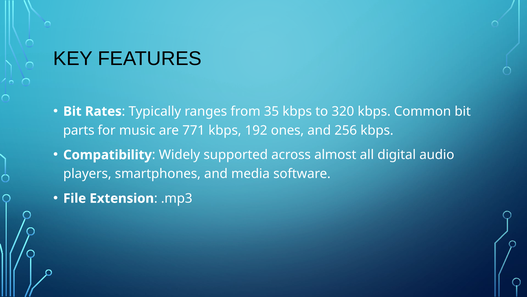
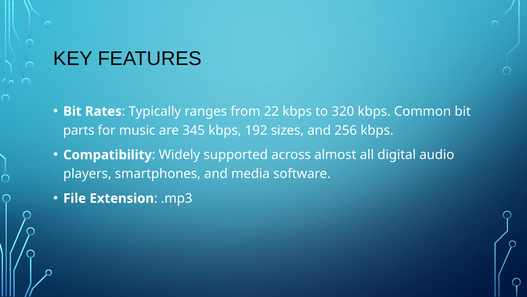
35: 35 -> 22 (272, 111)
771: 771 -> 345 (194, 130)
ones: ones -> sizes (287, 130)
